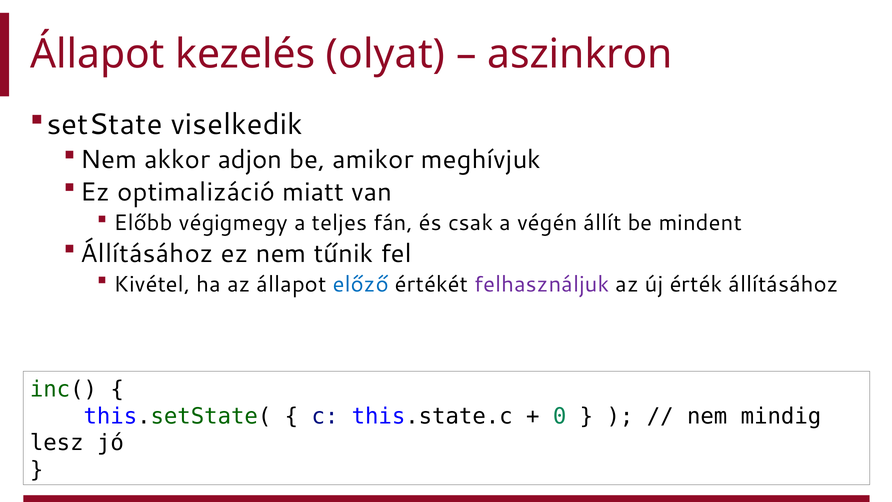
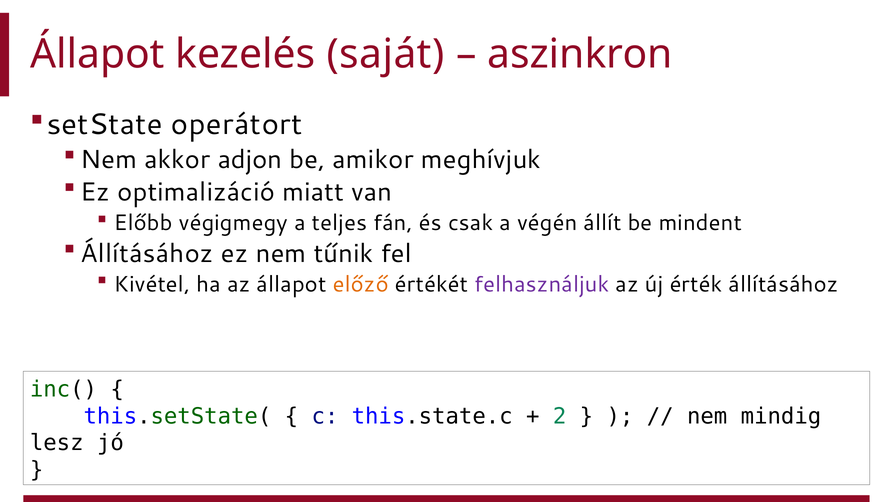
olyat: olyat -> saját (385, 54)
viselkedik: viselkedik -> operátort (237, 125)
előző colour: blue -> orange (361, 284)
0: 0 -> 2 (560, 416)
